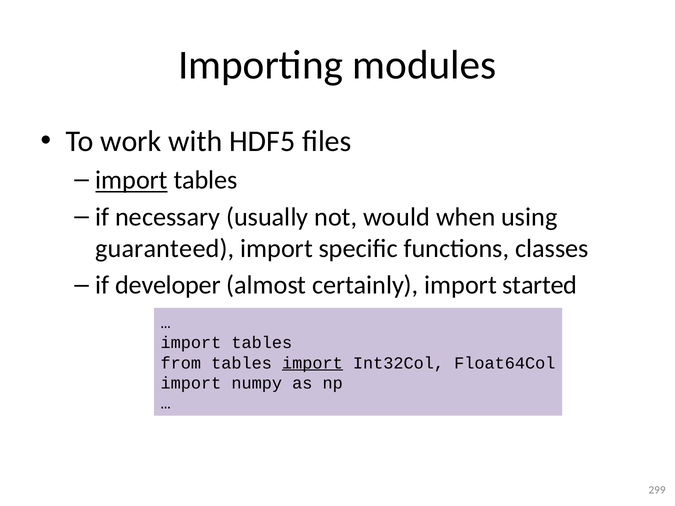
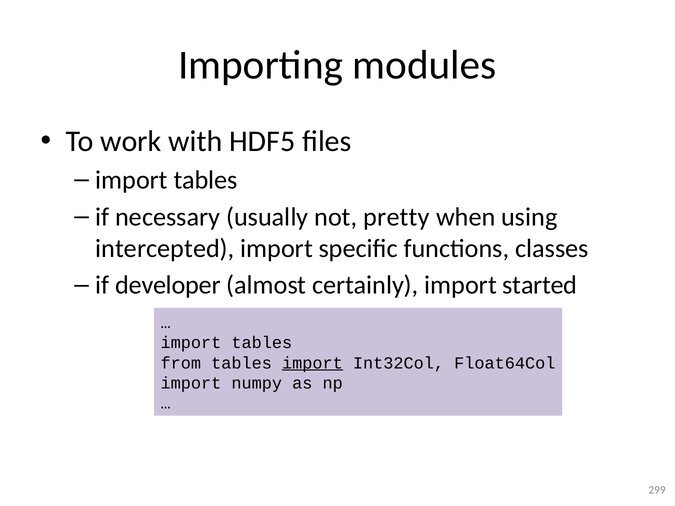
import underline: present -> none (132, 180)
would: would -> pretty (396, 217)
guaranteed: guaranteed -> intercepted (165, 249)
